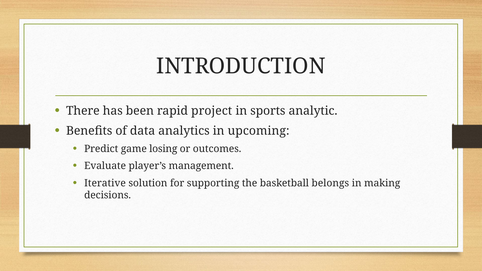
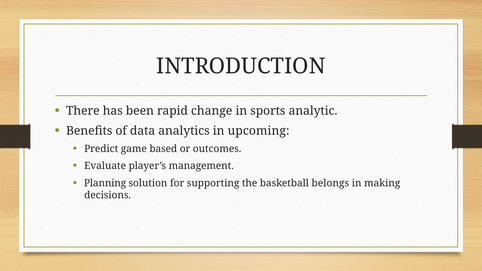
project: project -> change (212, 111)
losing: losing -> based (163, 149)
Iterative: Iterative -> Planning (105, 183)
